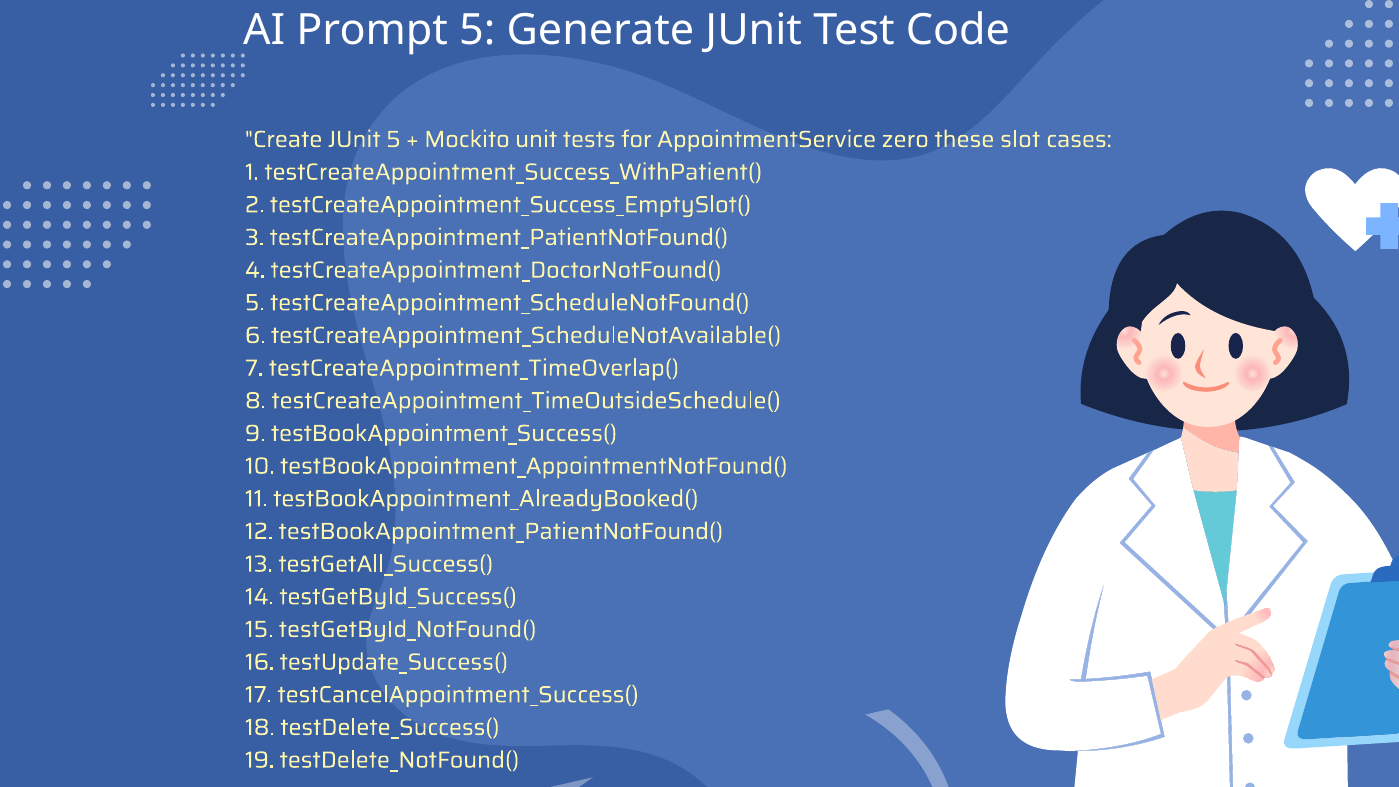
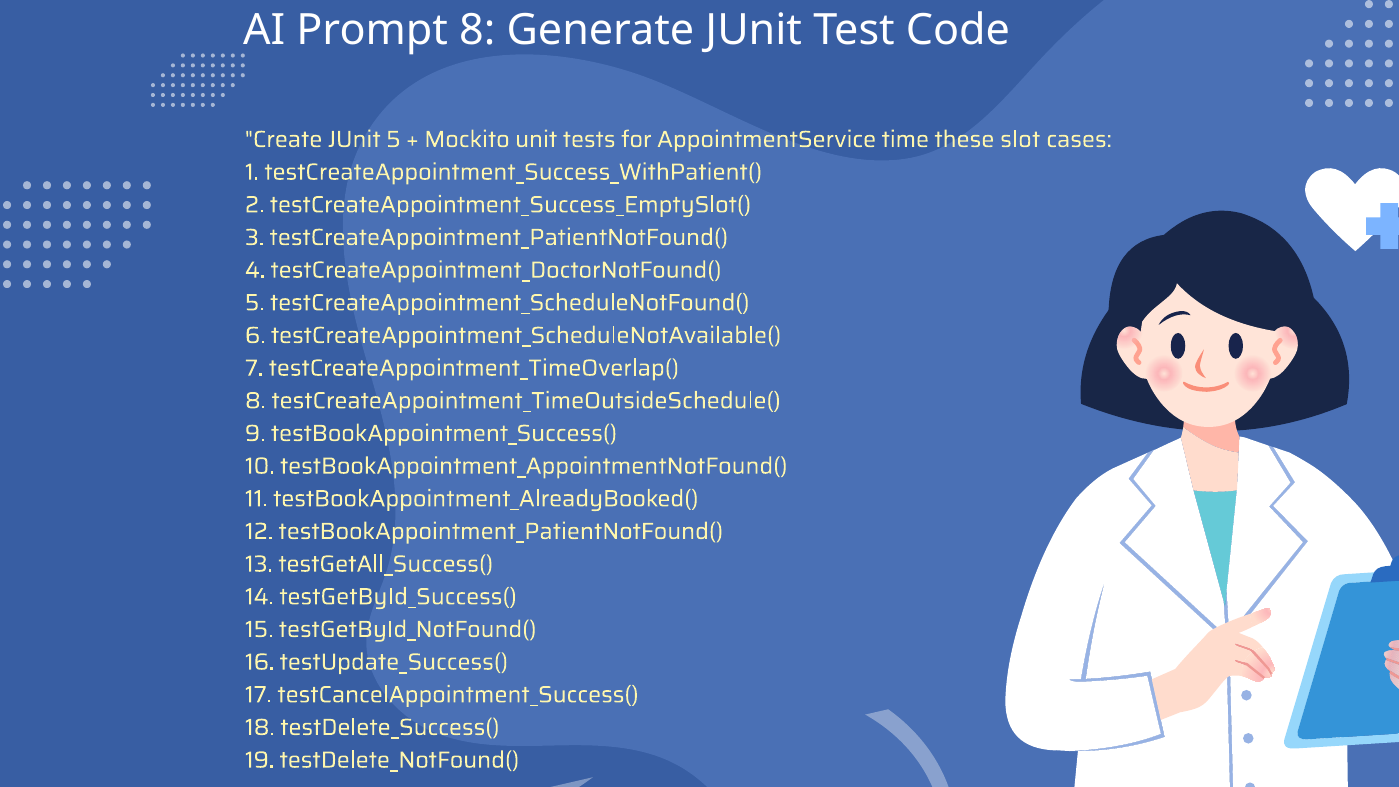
Prompt 5: 5 -> 8 (477, 31)
zero: zero -> time (905, 139)
